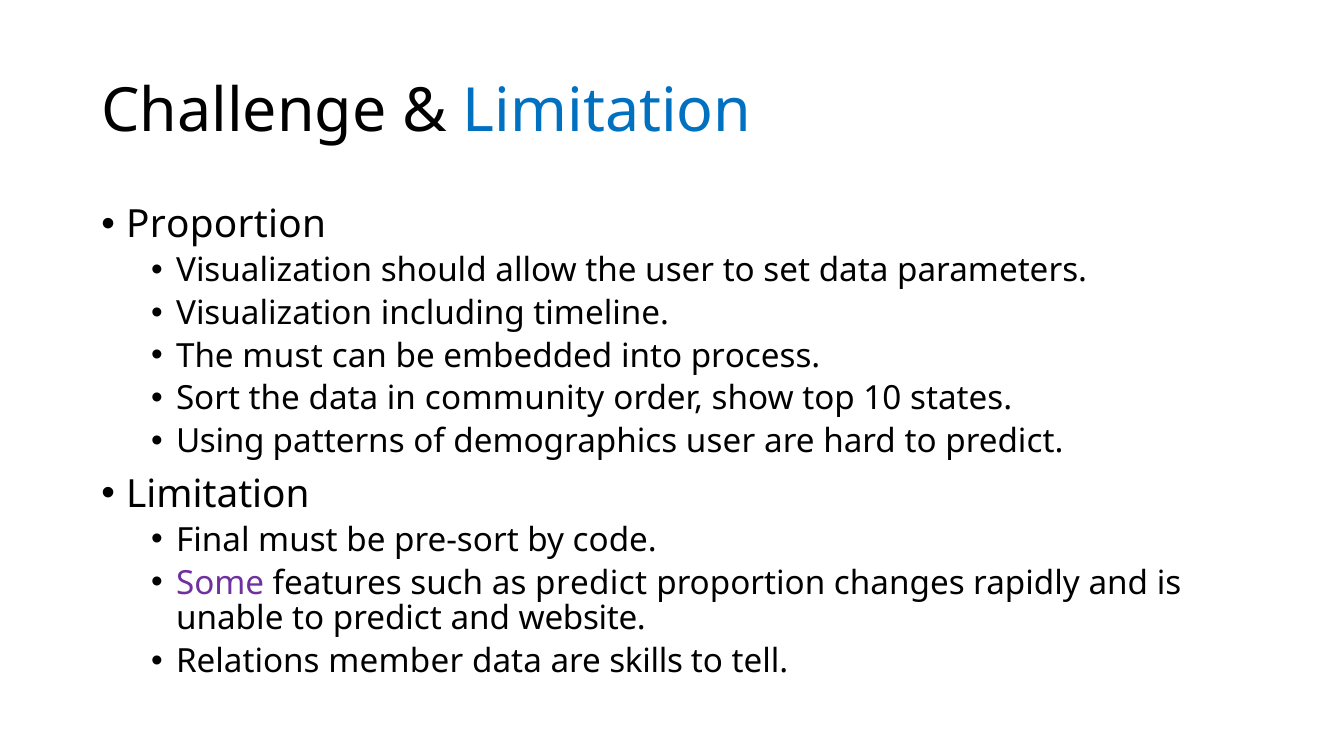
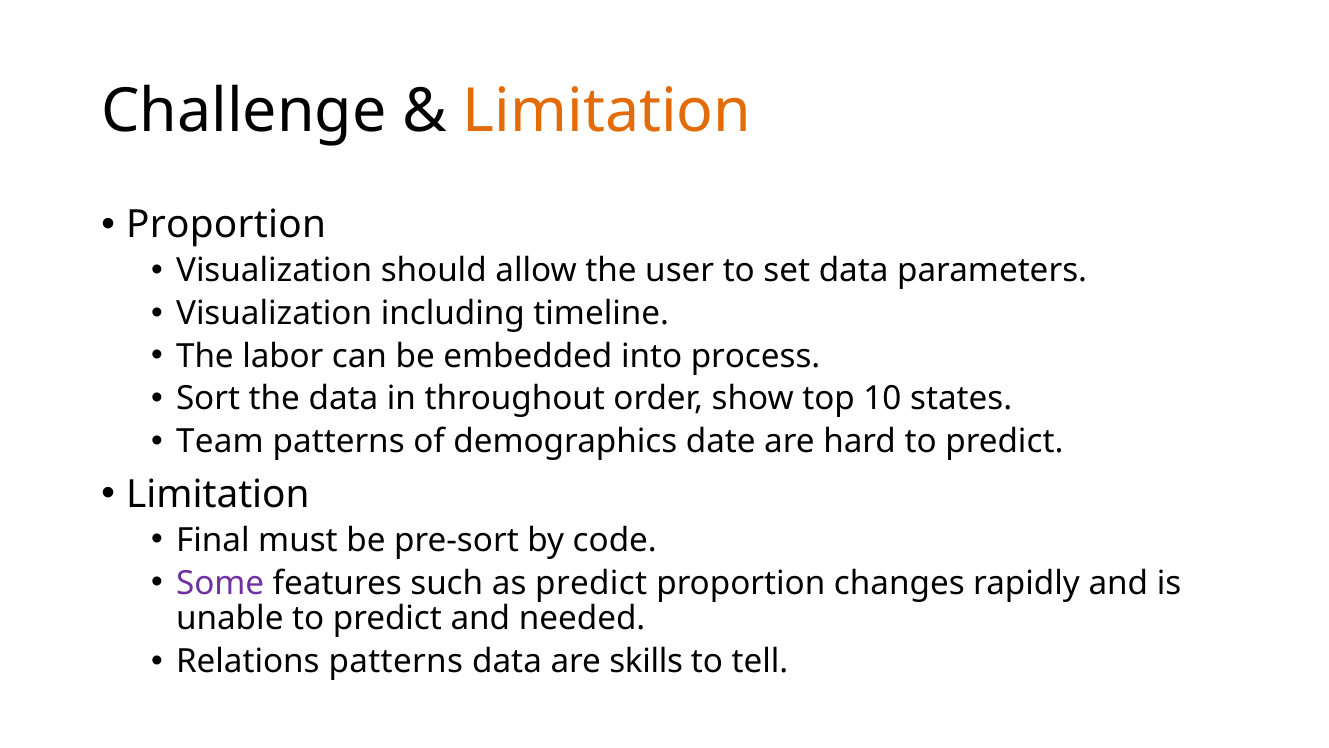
Limitation colour: blue -> orange (607, 112)
The must: must -> labor (283, 356)
community: community -> throughout (515, 399)
Using: Using -> Team (220, 442)
demographics user: user -> date (721, 442)
website: website -> needed (582, 619)
Relations member: member -> patterns (396, 661)
